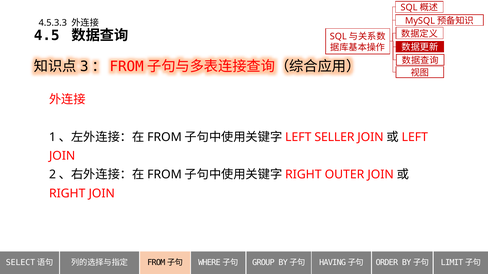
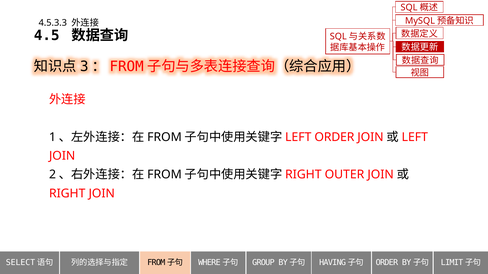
SELLER: SELLER -> ORDER (334, 137)
